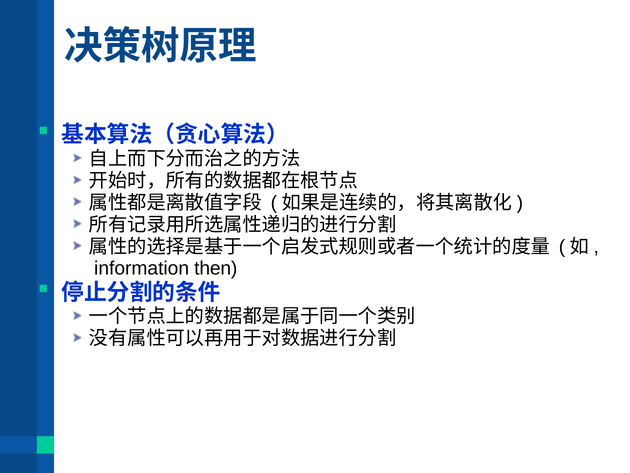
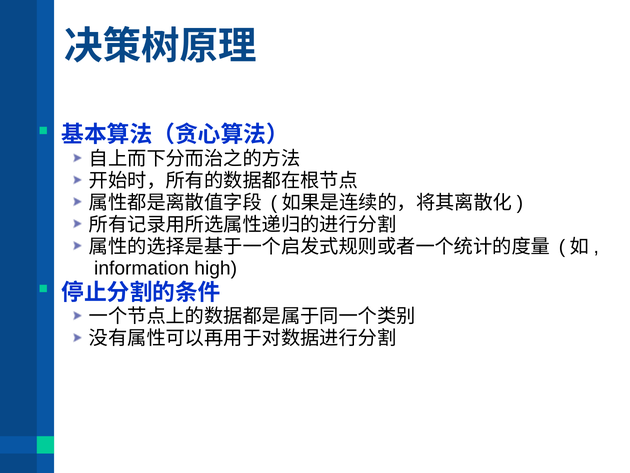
then: then -> high (216, 268)
